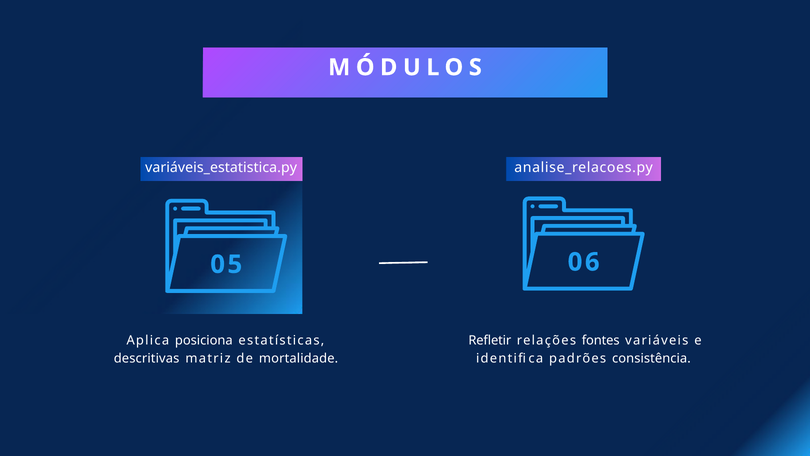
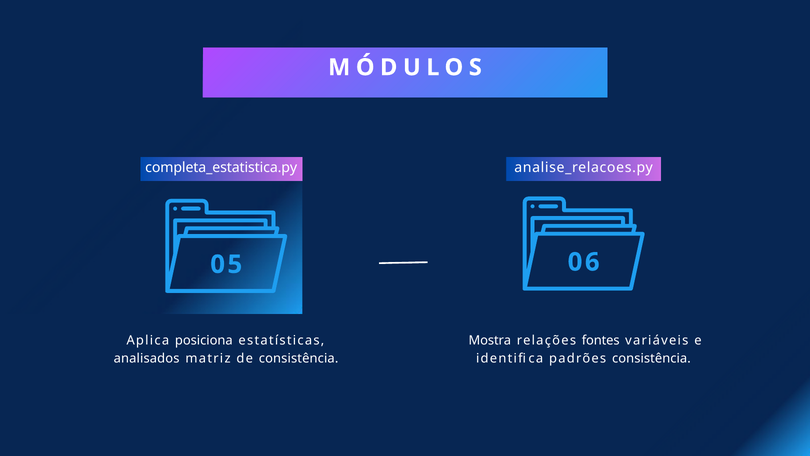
variáveis_estatistica.py: variáveis_estatistica.py -> completa_estatistica.py (221, 167)
Refletir: Refletir -> Mostra (490, 340)
descritivas: descritivas -> analisados (147, 358)
de mortalidade: mortalidade -> consistência (299, 358)
